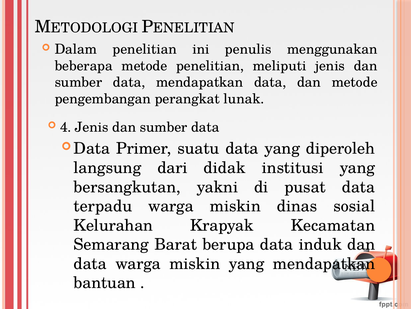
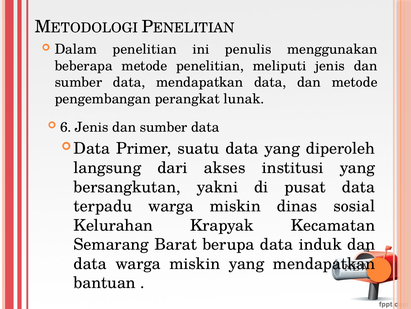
4: 4 -> 6 (66, 127)
didak: didak -> akses (225, 167)
